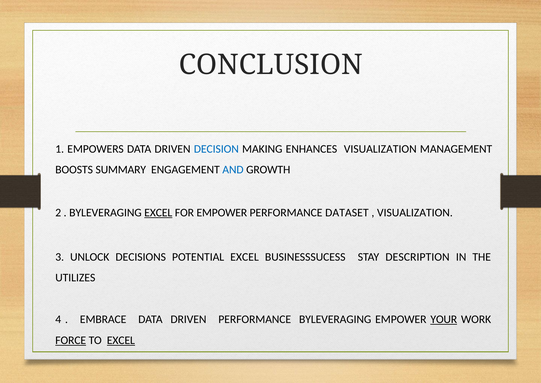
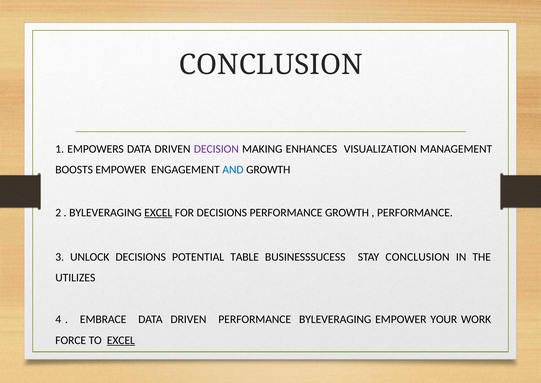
DECISION colour: blue -> purple (216, 149)
BOOSTS SUMMARY: SUMMARY -> EMPOWER (121, 170)
FOR EMPOWER: EMPOWER -> DECISIONS (222, 213)
PERFORMANCE DATASET: DATASET -> GROWTH (347, 213)
VISUALIZATION: VISUALIZATION -> PERFORMANCE (415, 213)
POTENTIAL EXCEL: EXCEL -> TABLE (245, 257)
STAY DESCRIPTION: DESCRIPTION -> CONCLUSION (418, 257)
YOUR underline: present -> none (444, 319)
FORCE underline: present -> none (71, 340)
